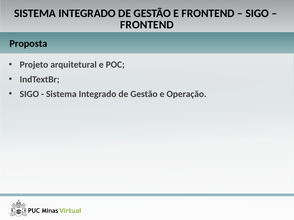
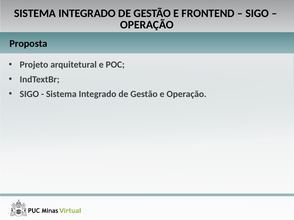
FRONTEND: FRONTEND -> OPERAÇÃO (147, 25)
